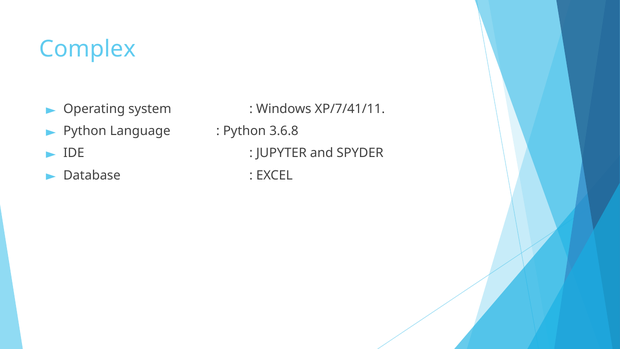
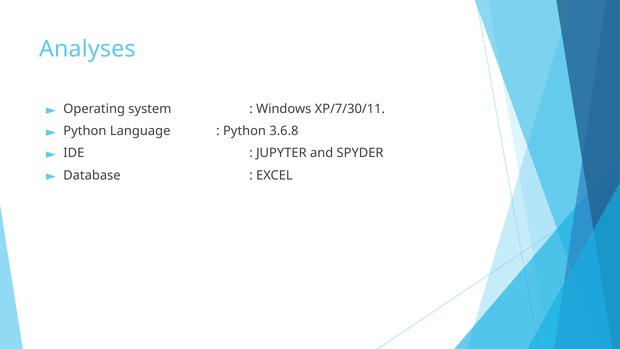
Complex: Complex -> Analyses (87, 49)
XP/7/41/11: XP/7/41/11 -> XP/7/30/11 (350, 109)
